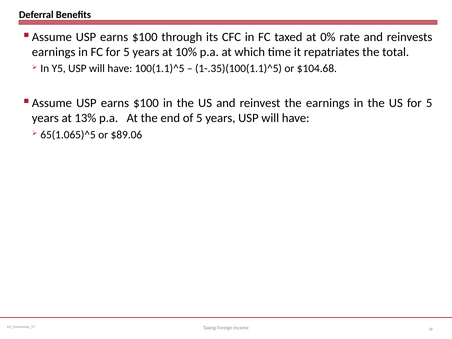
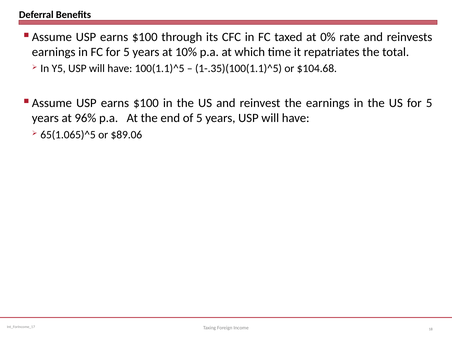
13%: 13% -> 96% (85, 118)
